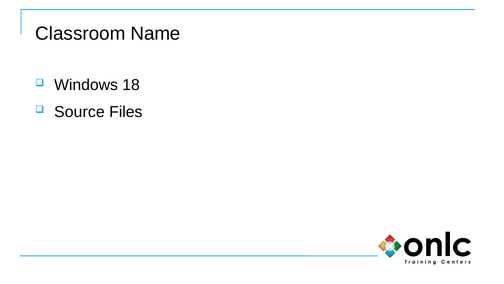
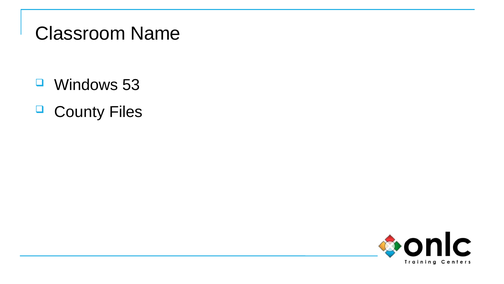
18: 18 -> 53 (131, 85)
Source: Source -> County (79, 112)
